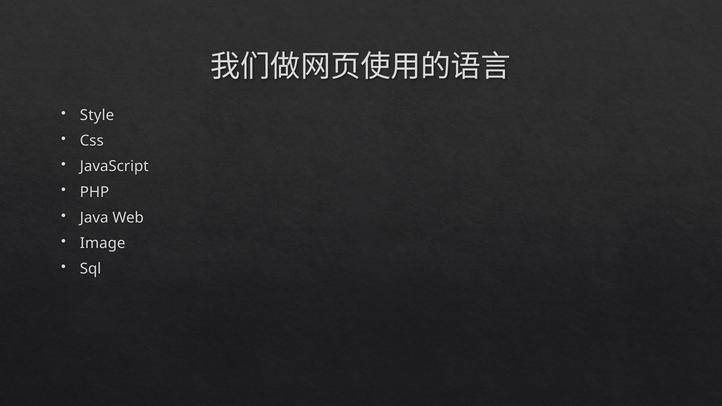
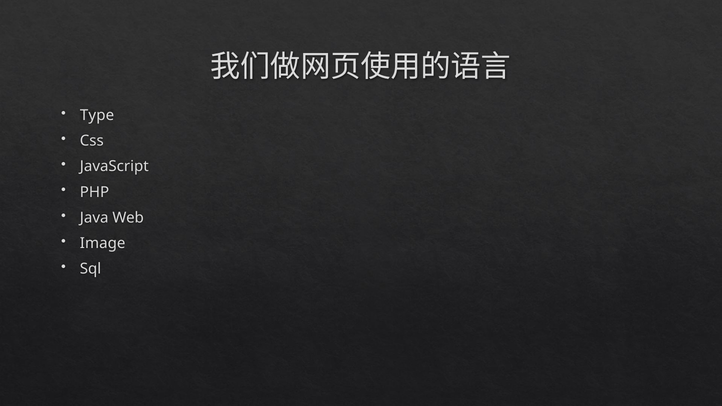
Style: Style -> Type (97, 115)
